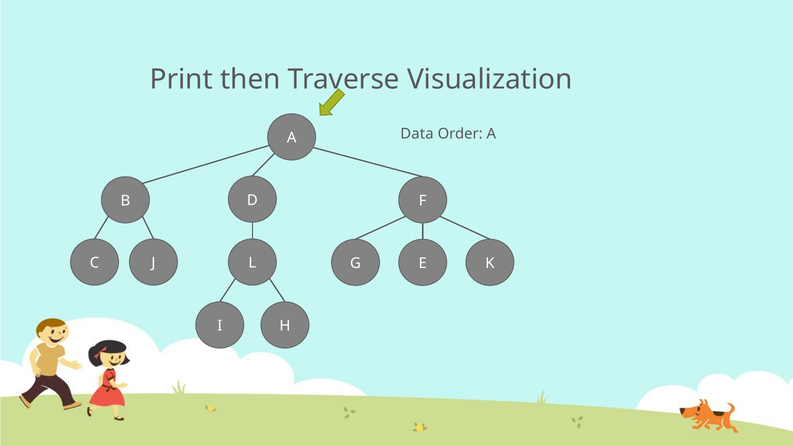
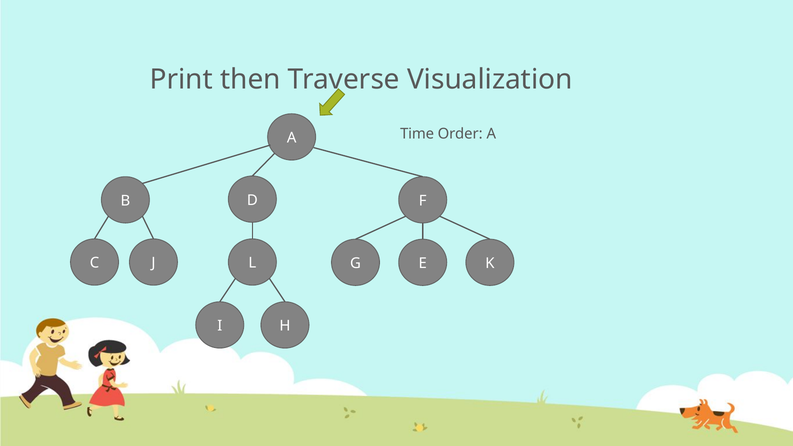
Data: Data -> Time (417, 134)
